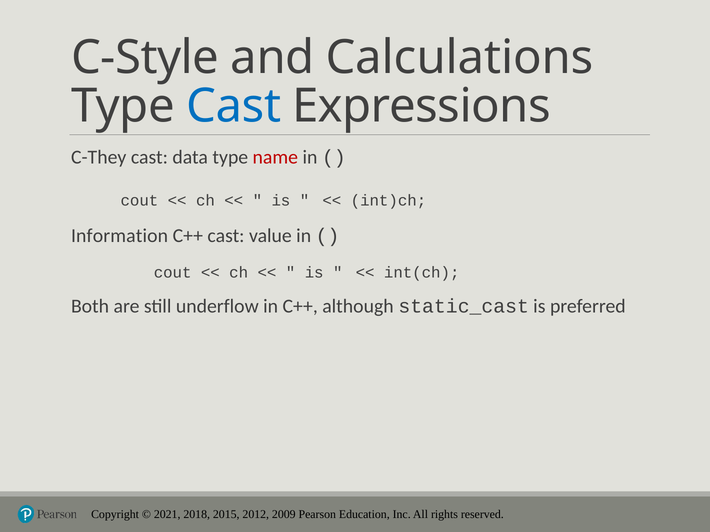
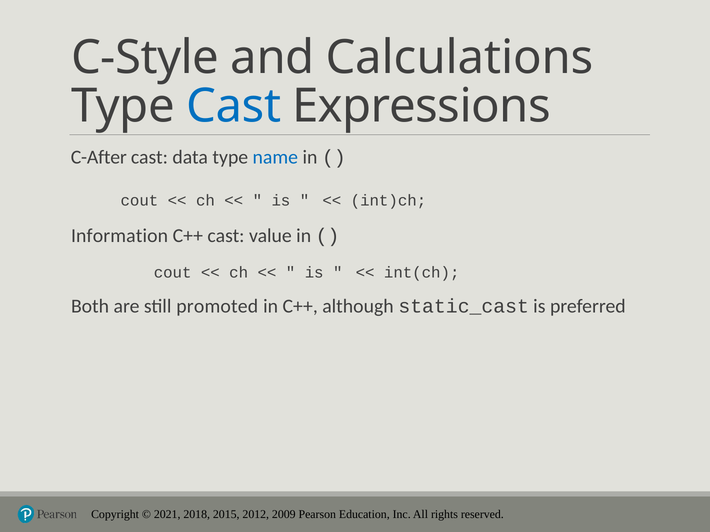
C-They: C-They -> C-After (99, 157)
name colour: red -> blue (275, 157)
underflow: underflow -> promoted (217, 306)
